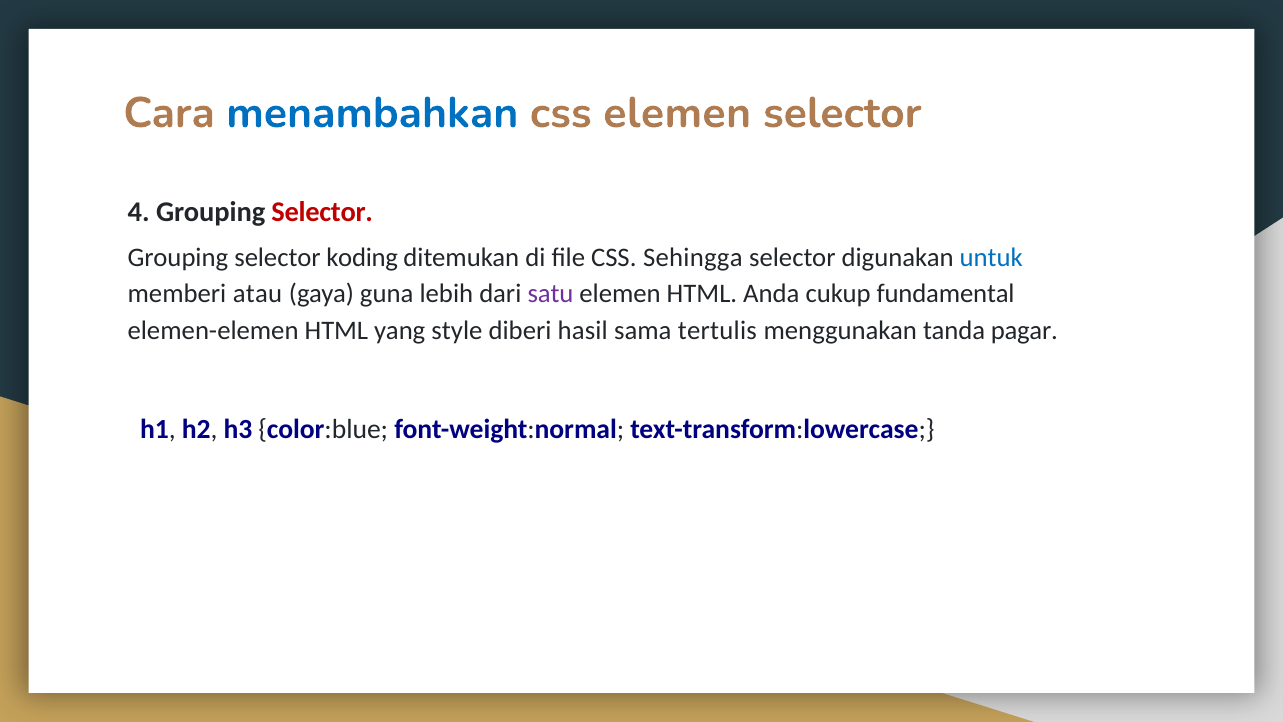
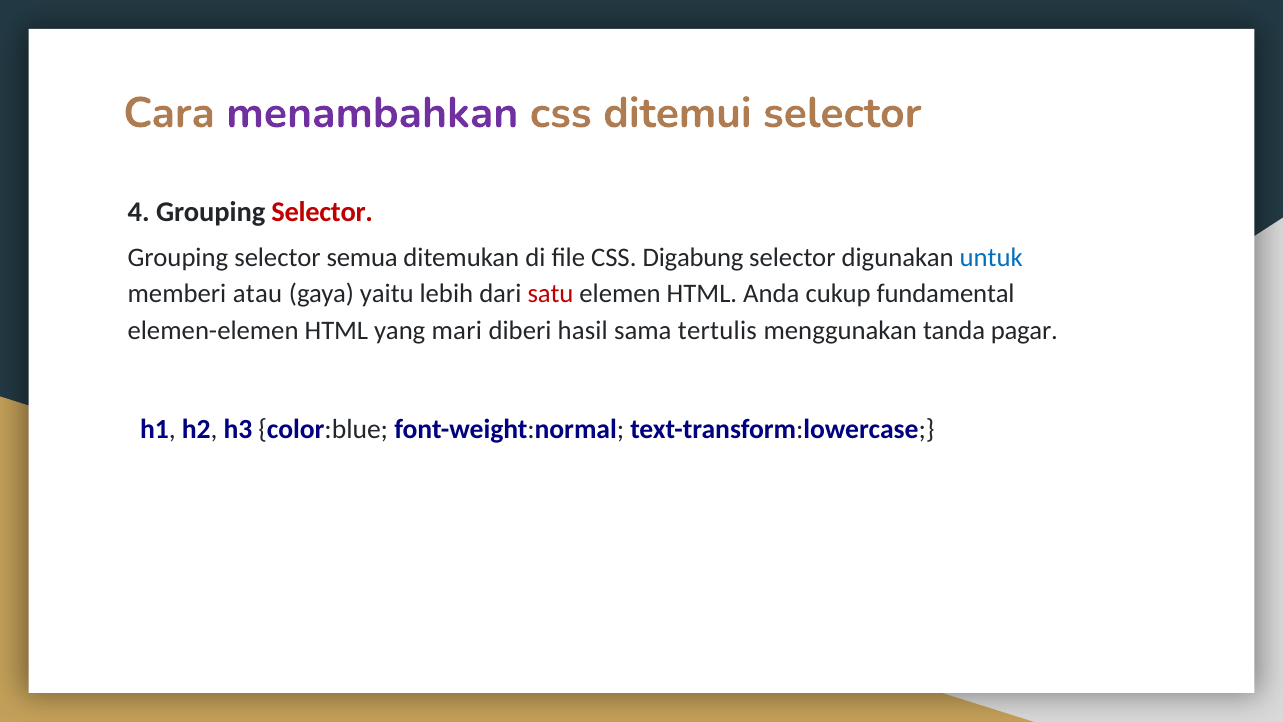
menambahkan colour: blue -> purple (372, 113)
css elemen: elemen -> ditemui (677, 113)
koding: koding -> semua (362, 257)
Sehingga: Sehingga -> Digabung (693, 257)
guna: guna -> yaitu (387, 294)
satu colour: purple -> red (551, 294)
style: style -> mari (457, 331)
